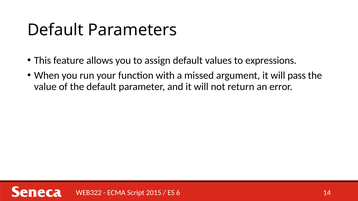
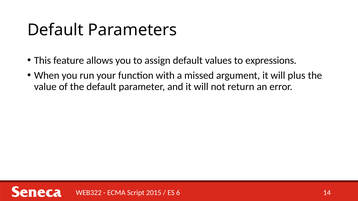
pass: pass -> plus (297, 76)
